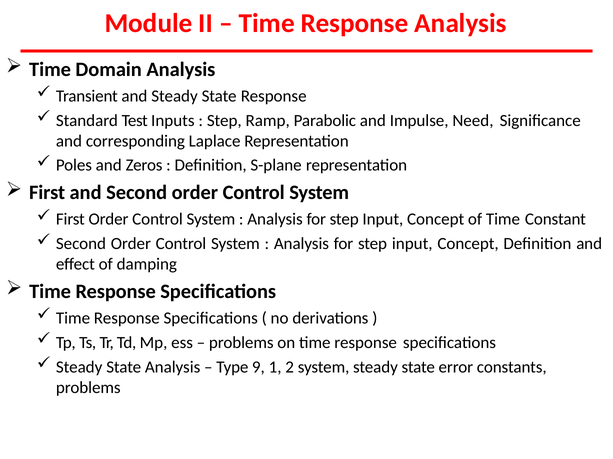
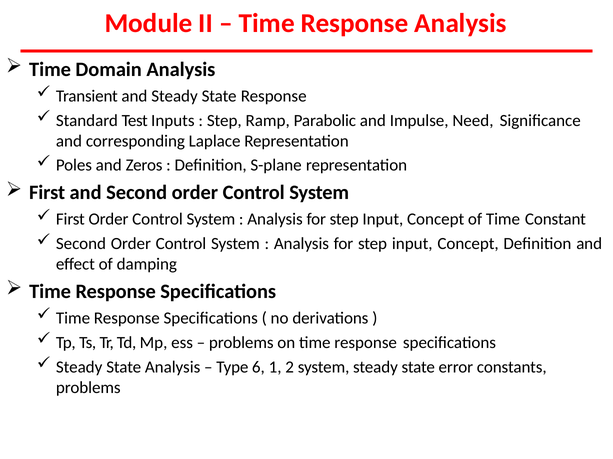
9: 9 -> 6 (258, 368)
